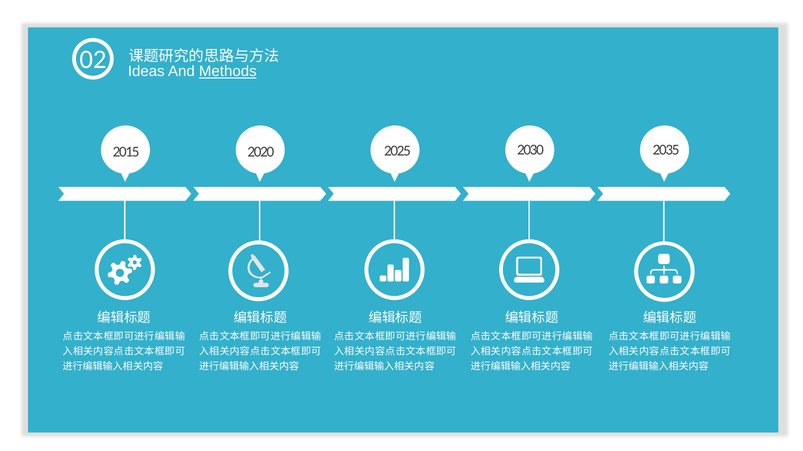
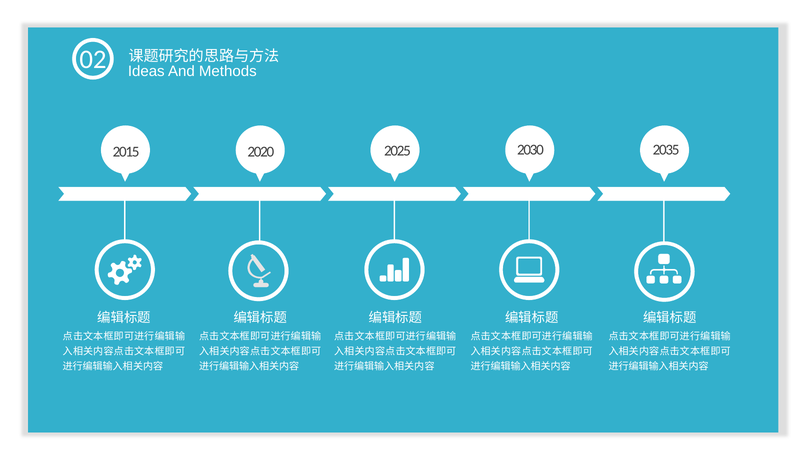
Methods underline: present -> none (228, 72)
